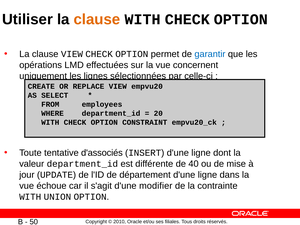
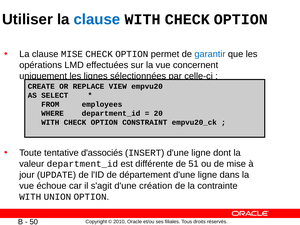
clause colour: orange -> blue (97, 19)
clause VIEW: VIEW -> MISE (72, 54)
40: 40 -> 51 (194, 164)
modifier: modifier -> création (156, 186)
